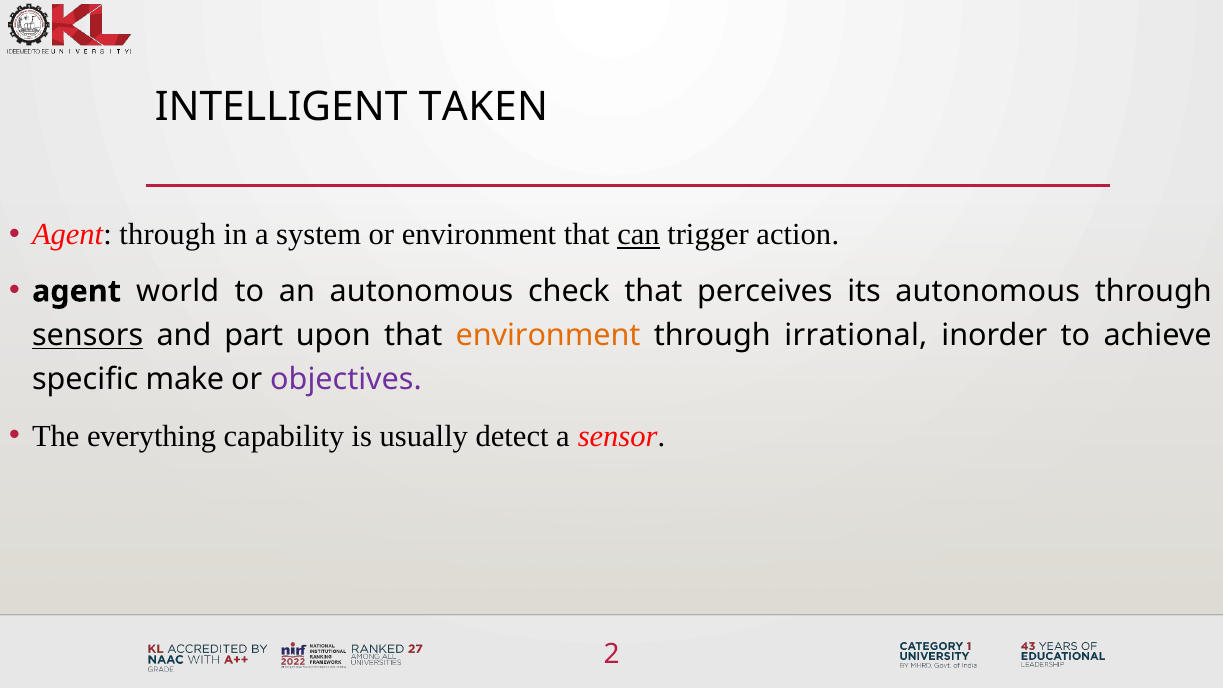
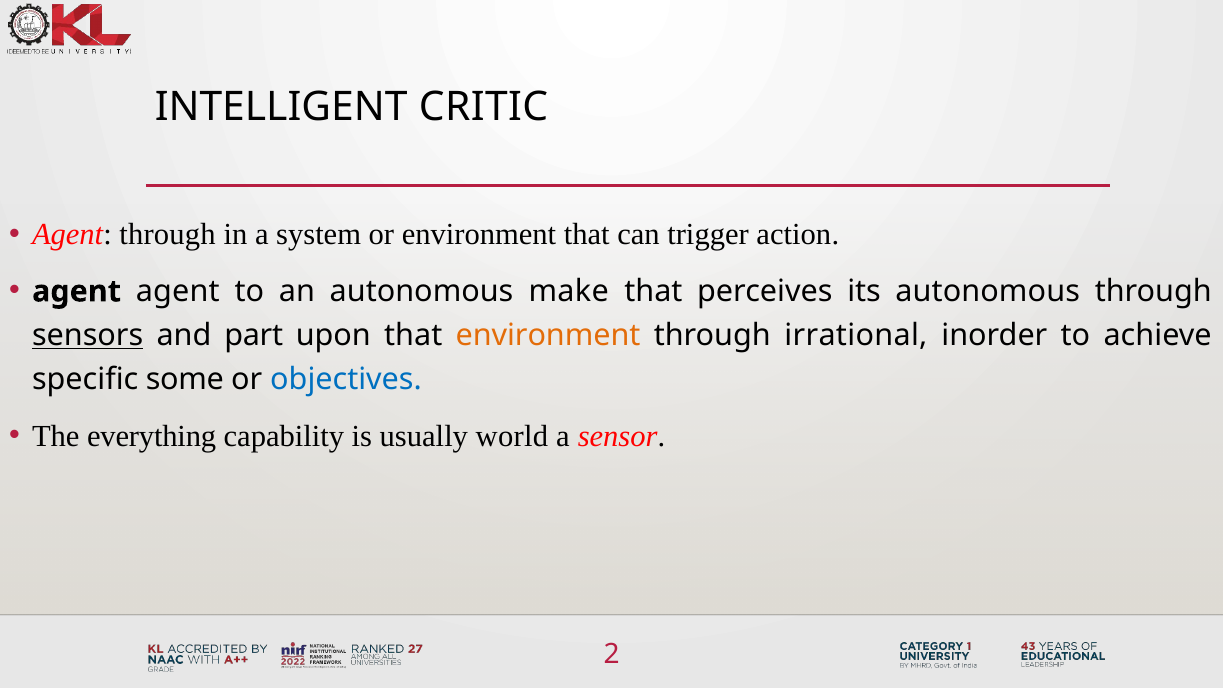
TAKEN: TAKEN -> CRITIC (483, 107)
can underline: present -> none (639, 235)
agent world: world -> agent (178, 291)
check: check -> make (569, 291)
make: make -> some (185, 379)
objectives colour: purple -> blue (346, 379)
detect: detect -> world (512, 436)
